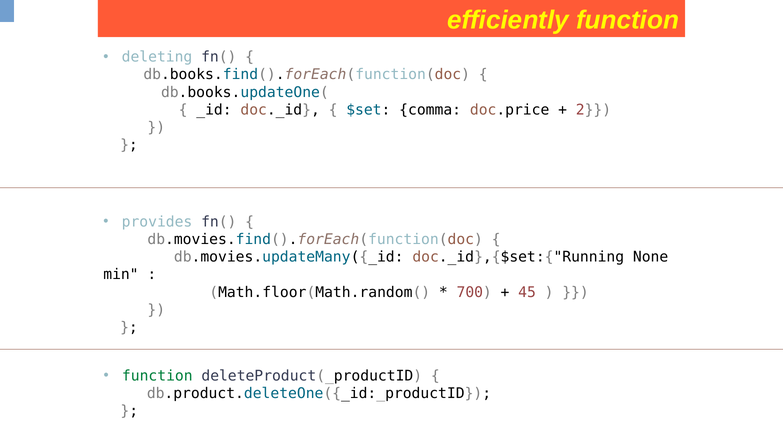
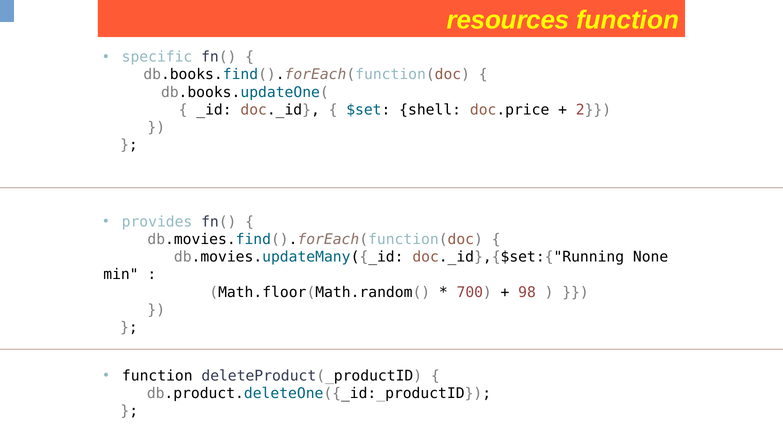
efficiently: efficiently -> resources (508, 20)
deleting: deleting -> specific (157, 57)
comma: comma -> shell (430, 110)
45: 45 -> 98 (527, 292)
function colour: green -> black (157, 376)
